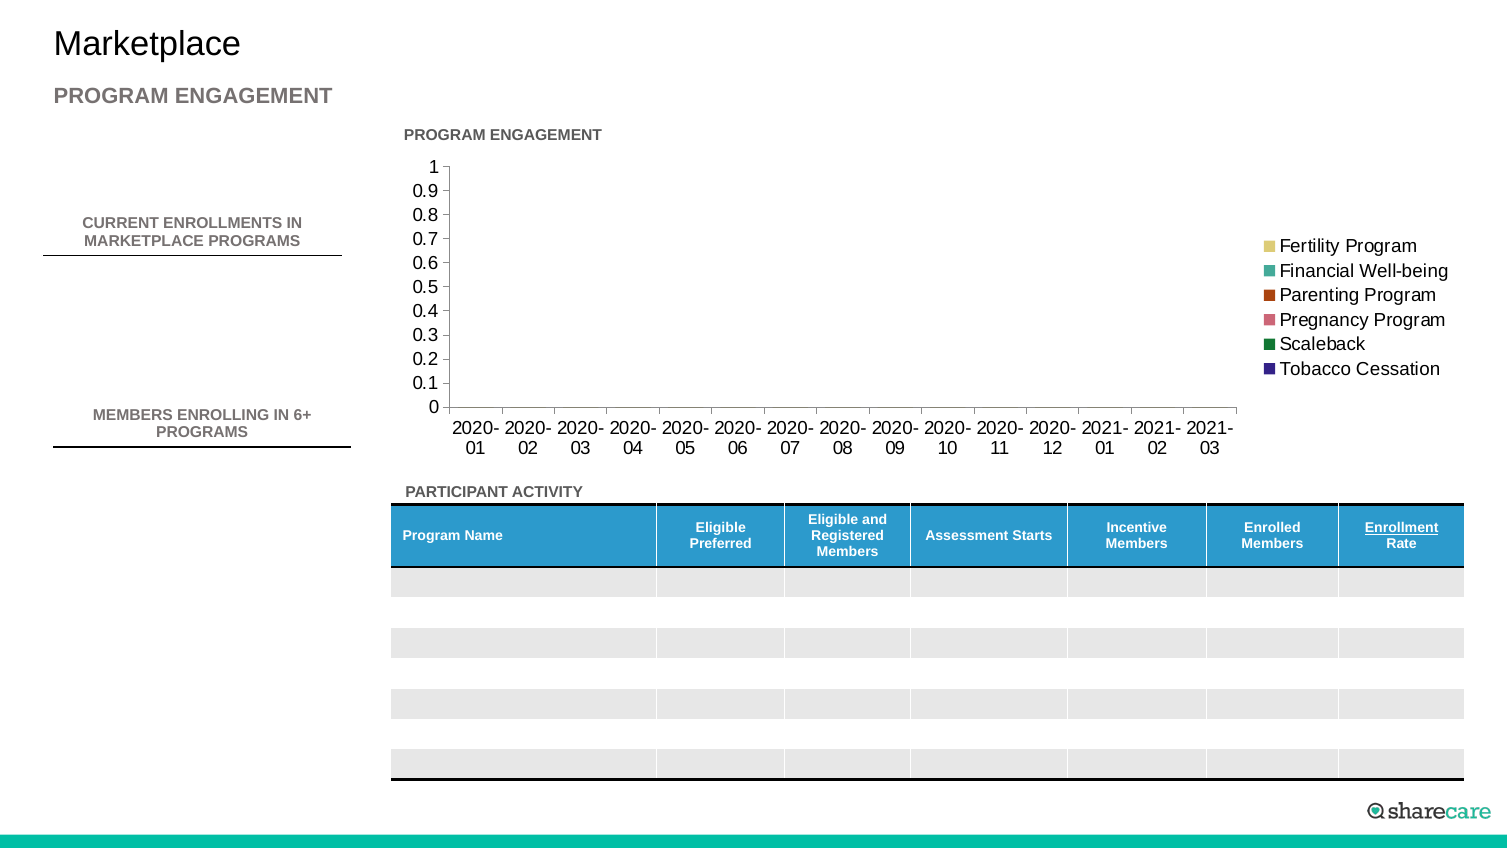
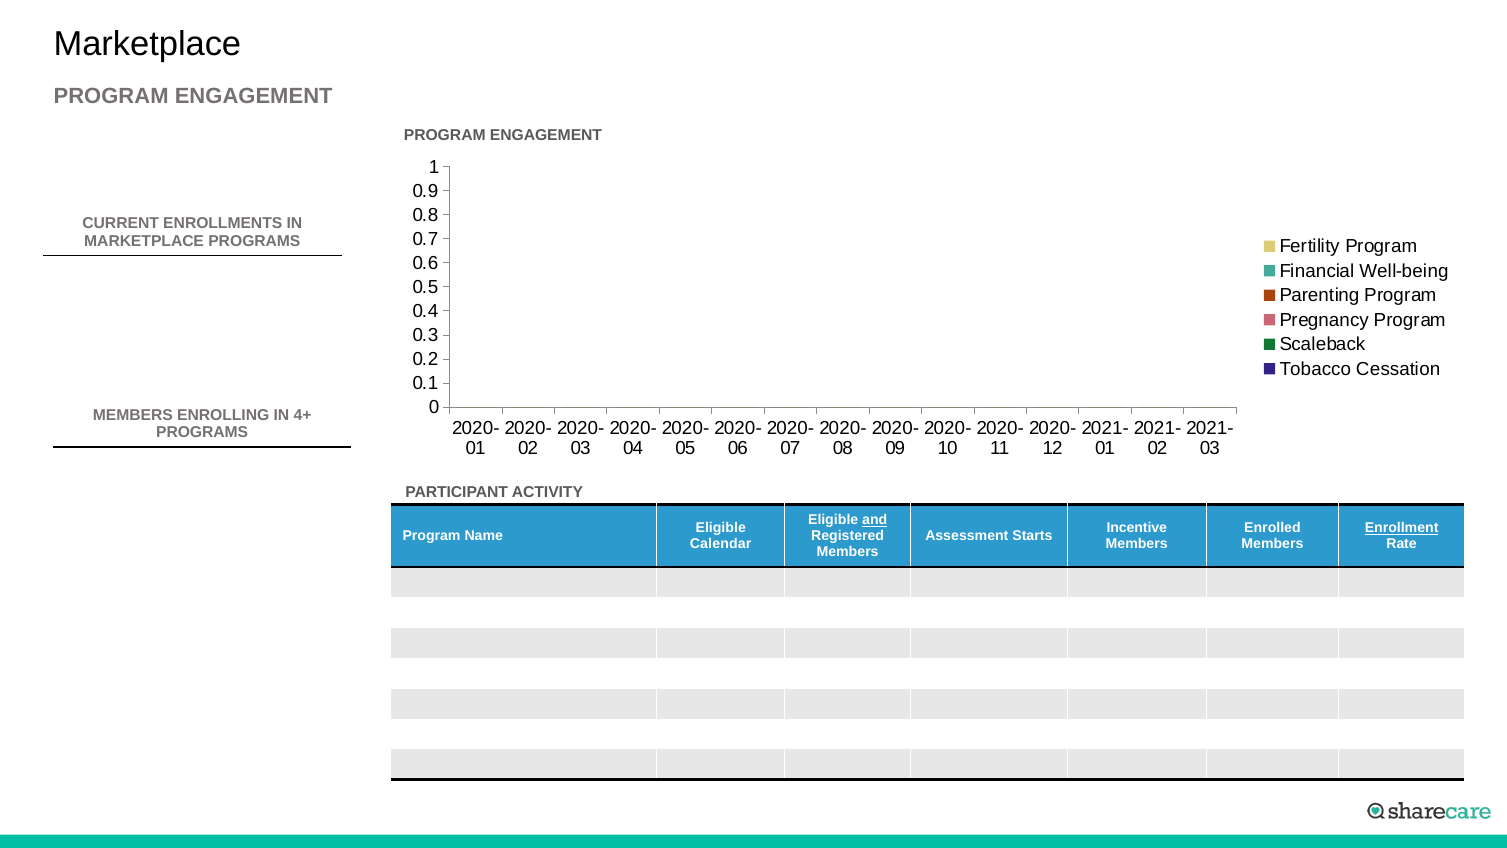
6+: 6+ -> 4+ (303, 415)
and underline: none -> present (875, 520)
Preferred: Preferred -> Calendar (721, 544)
